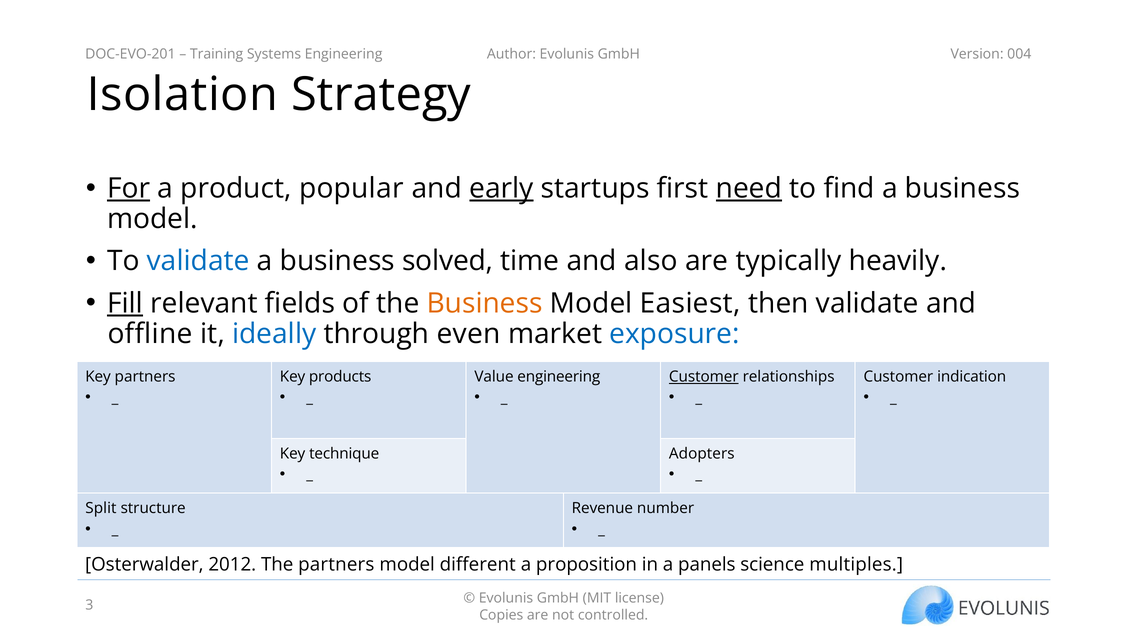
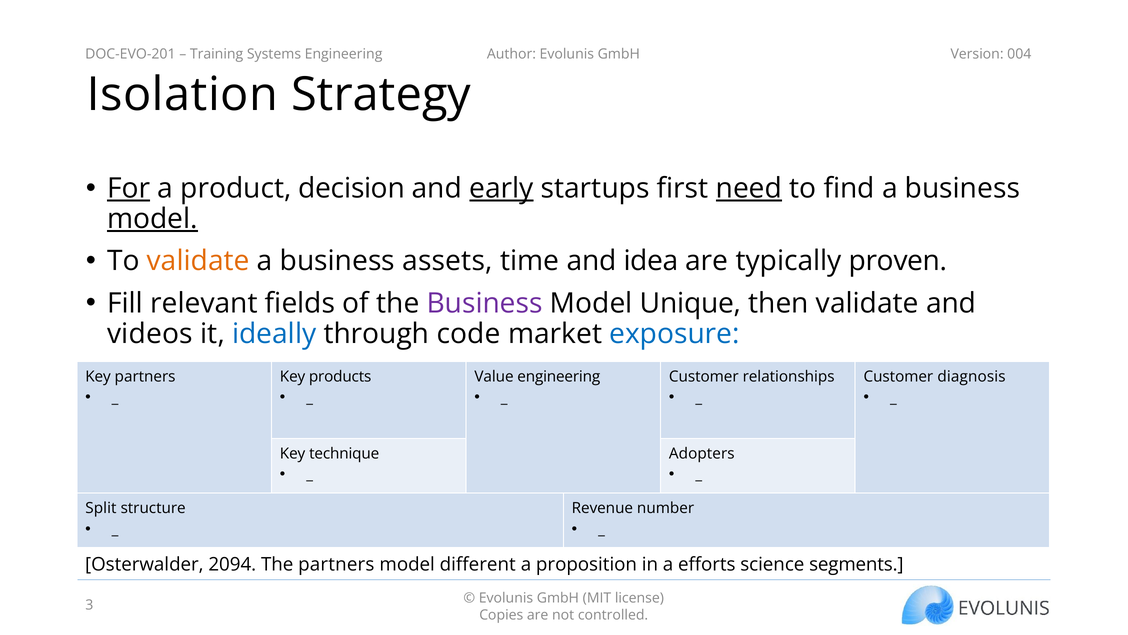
popular: popular -> decision (352, 188)
model underline: none -> present (152, 219)
validate colour: blue -> orange (198, 261)
solved: solved -> assets (447, 261)
also: also -> idea (651, 261)
heavily: heavily -> proven (898, 261)
Fill underline: present -> none (125, 303)
Business colour: orange -> purple (485, 303)
Easiest: Easiest -> Unique (690, 303)
offline: offline -> videos (150, 333)
even: even -> code (469, 333)
Customer underline: present -> none (704, 376)
indication: indication -> diagnosis (972, 376)
2012: 2012 -> 2094 (232, 564)
panels: panels -> efforts (707, 564)
multiples: multiples -> segments (856, 564)
